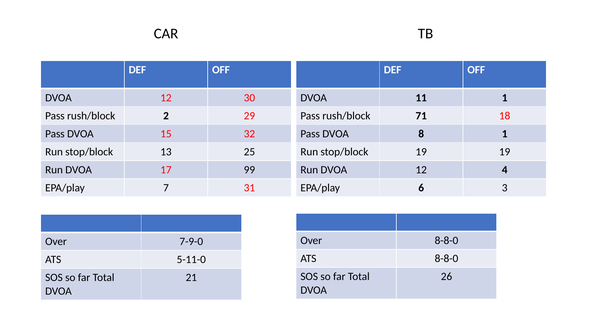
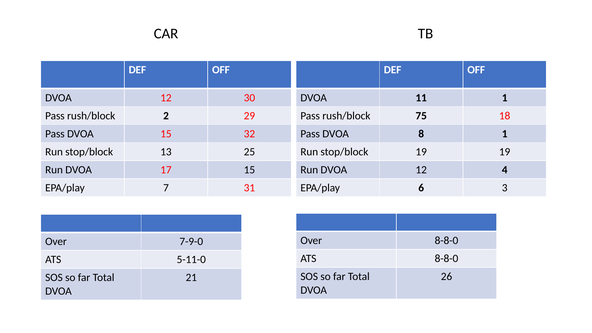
71: 71 -> 75 (421, 116)
17 99: 99 -> 15 (249, 170)
